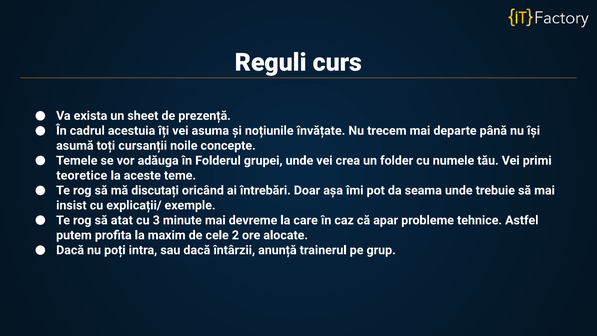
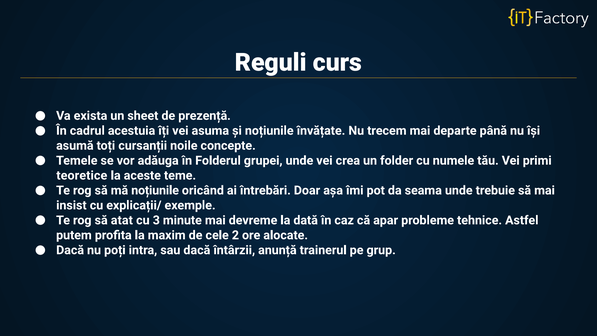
mă discutați: discutați -> noțiunile (155, 190)
care: care -> dată (306, 220)
